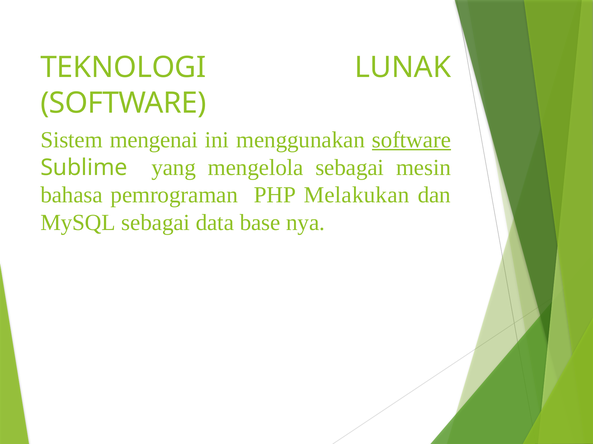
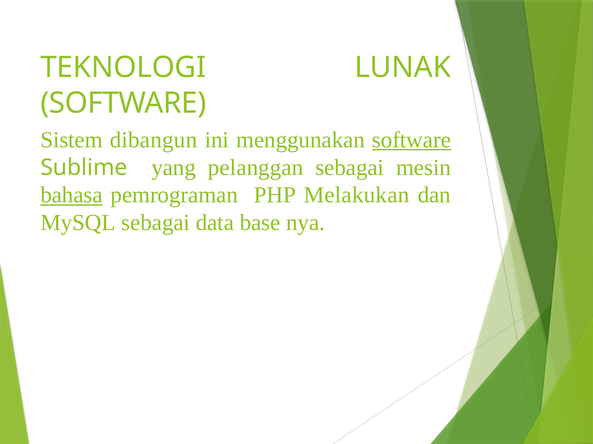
mengenai: mengenai -> dibangun (154, 140)
mengelola: mengelola -> pelanggan (256, 168)
bahasa underline: none -> present (72, 195)
